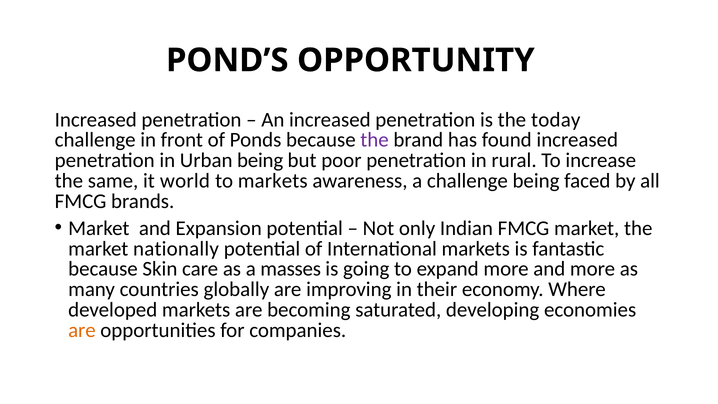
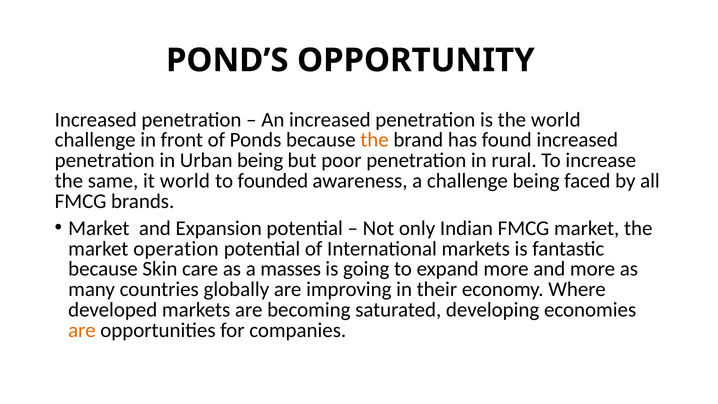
the today: today -> world (556, 120)
the colour: purple -> orange (375, 140)
to markets: markets -> founded (273, 181)
nationally: nationally -> operation (176, 249)
